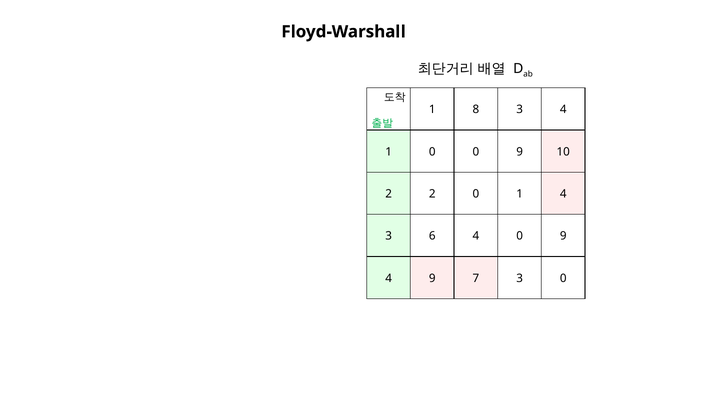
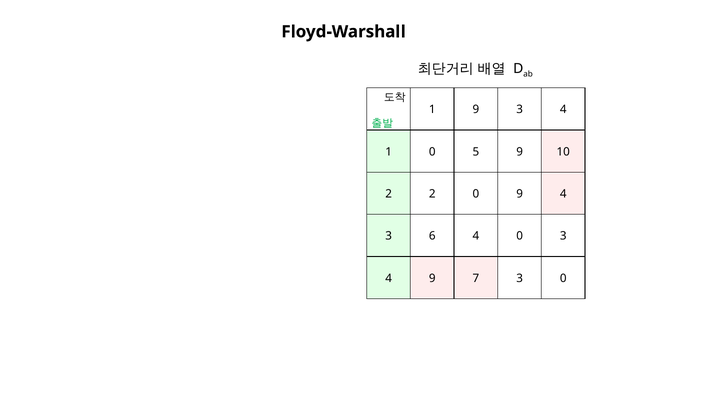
1 8: 8 -> 9 (476, 110)
0 0: 0 -> 5 (476, 152)
0 1: 1 -> 9 (520, 194)
4 0 9: 9 -> 3 (563, 236)
